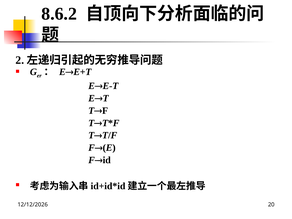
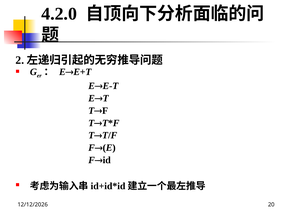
8.6.2: 8.6.2 -> 4.2.0 (59, 14)
